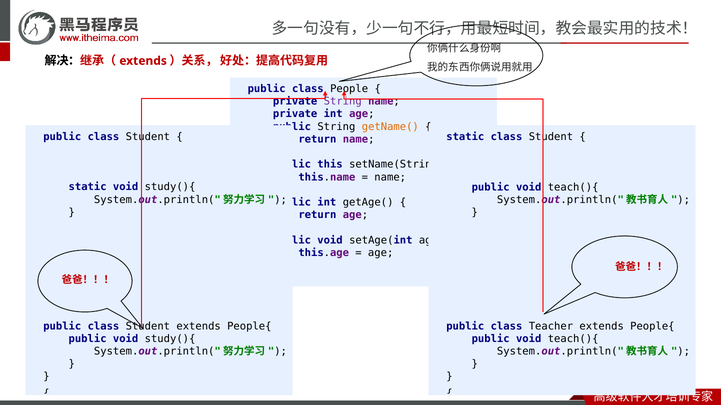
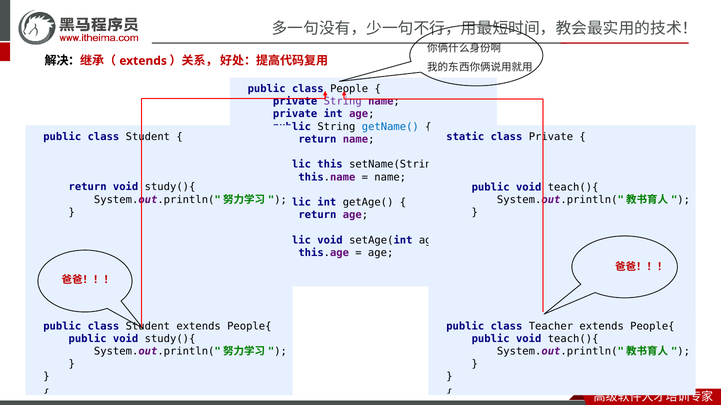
getName( colour: orange -> blue (390, 127)
Student: Student -> Private (551, 137)
static: static -> return (88, 187)
